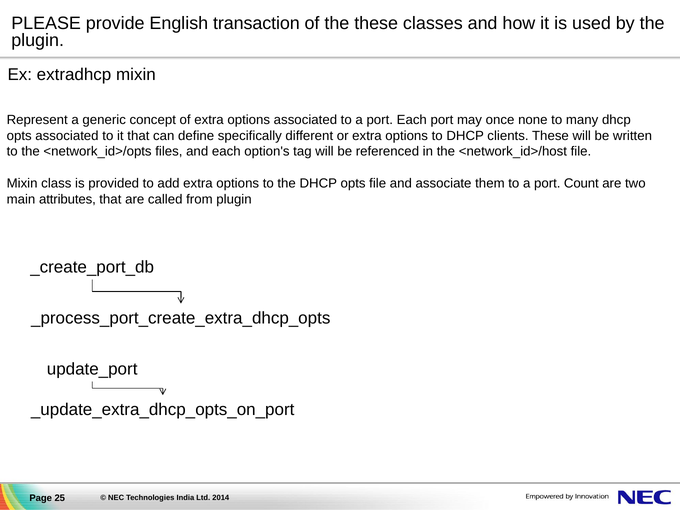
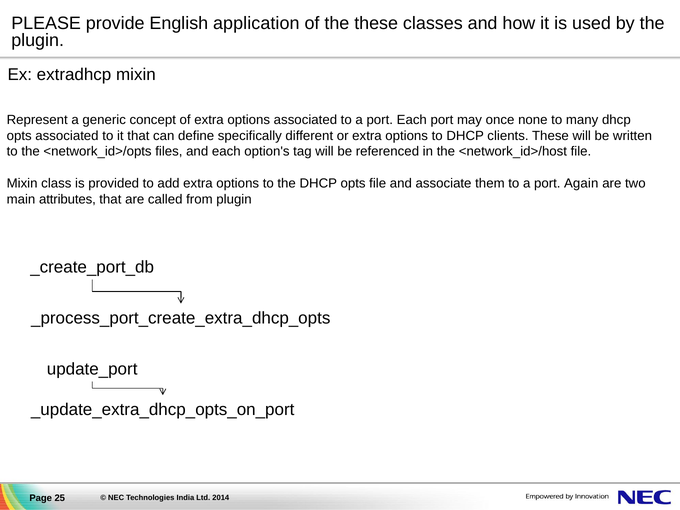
transaction: transaction -> application (256, 23)
Count: Count -> Again (581, 183)
